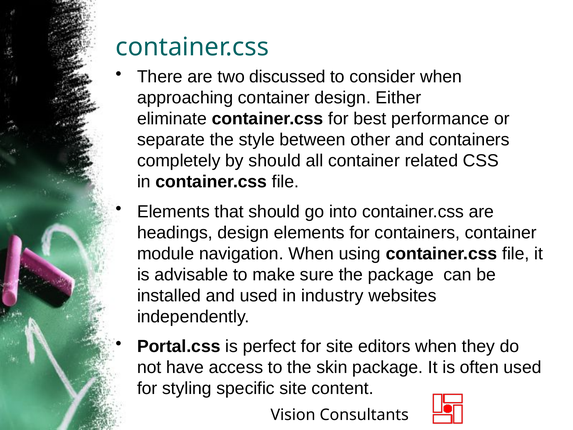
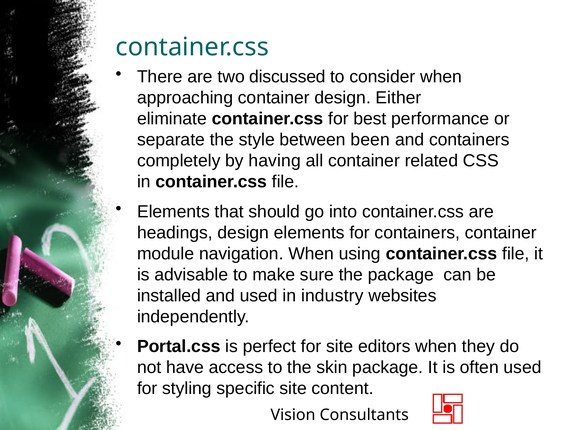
other: other -> been (370, 140)
by should: should -> having (275, 161)
